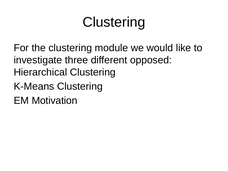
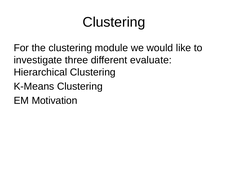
opposed: opposed -> evaluate (151, 60)
